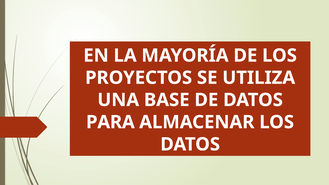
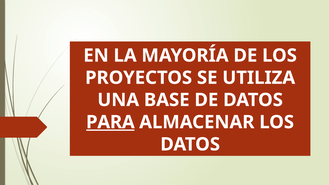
PARA underline: none -> present (110, 122)
